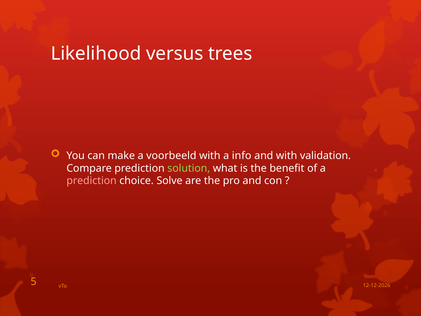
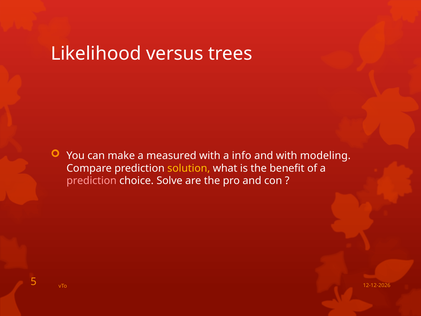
voorbeeld: voorbeeld -> measured (171, 155)
validation: validation -> modeling (325, 155)
solution colour: light green -> yellow (189, 168)
